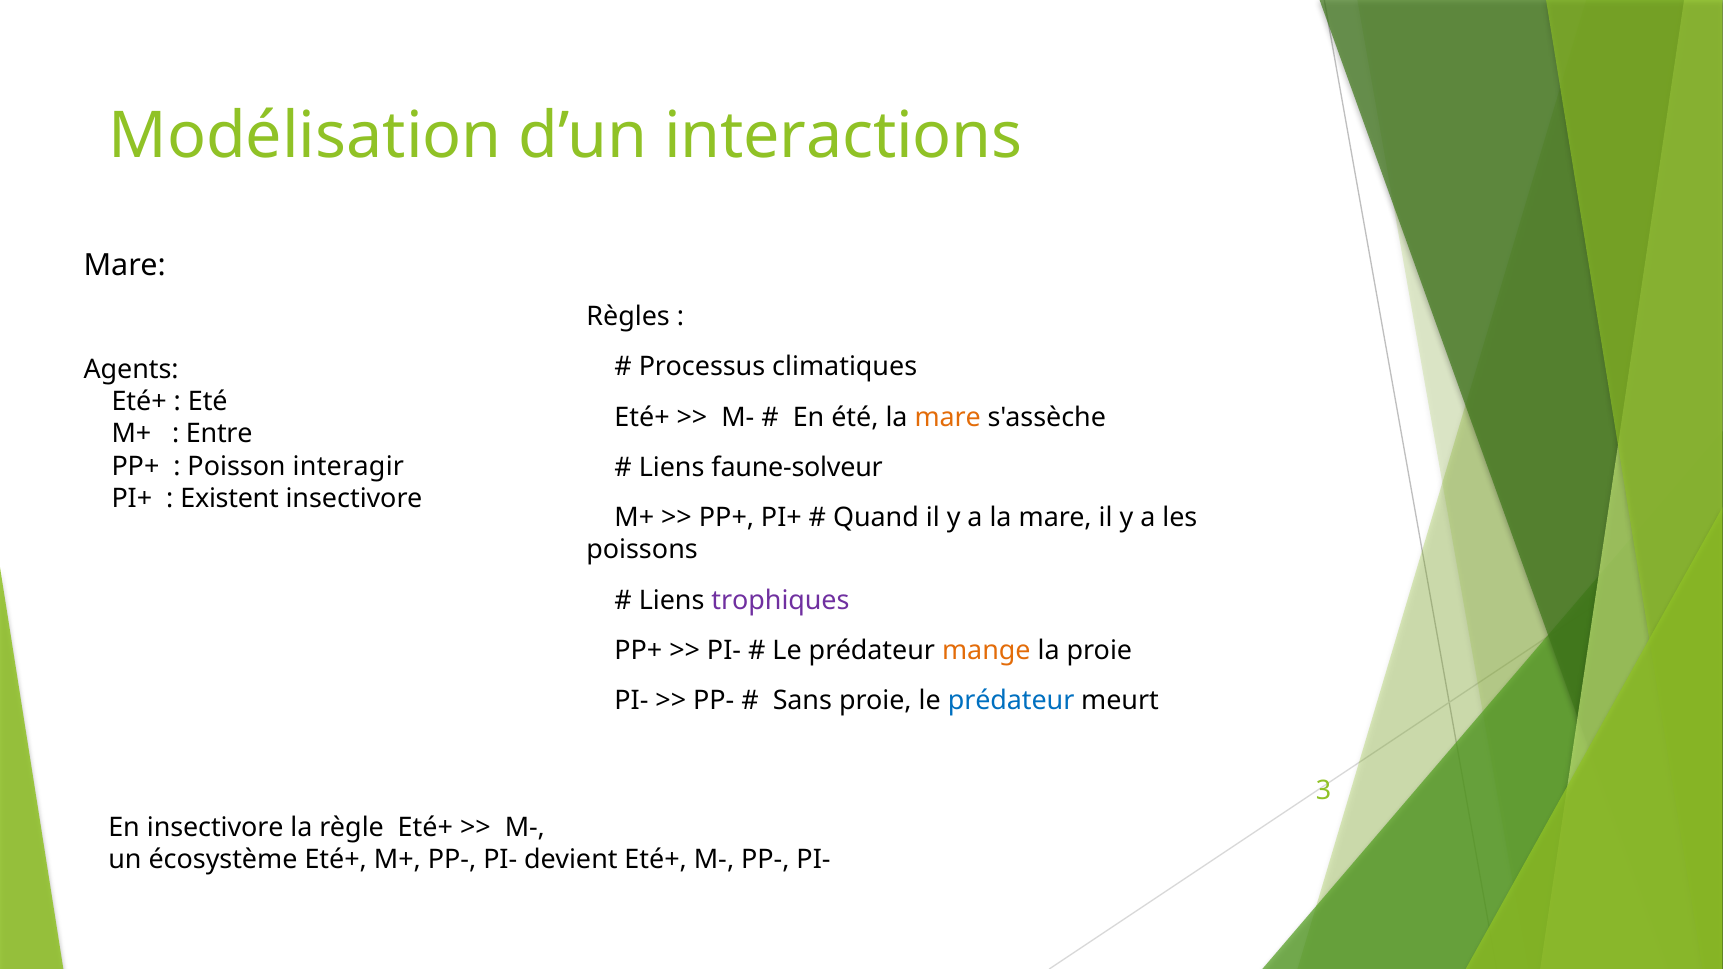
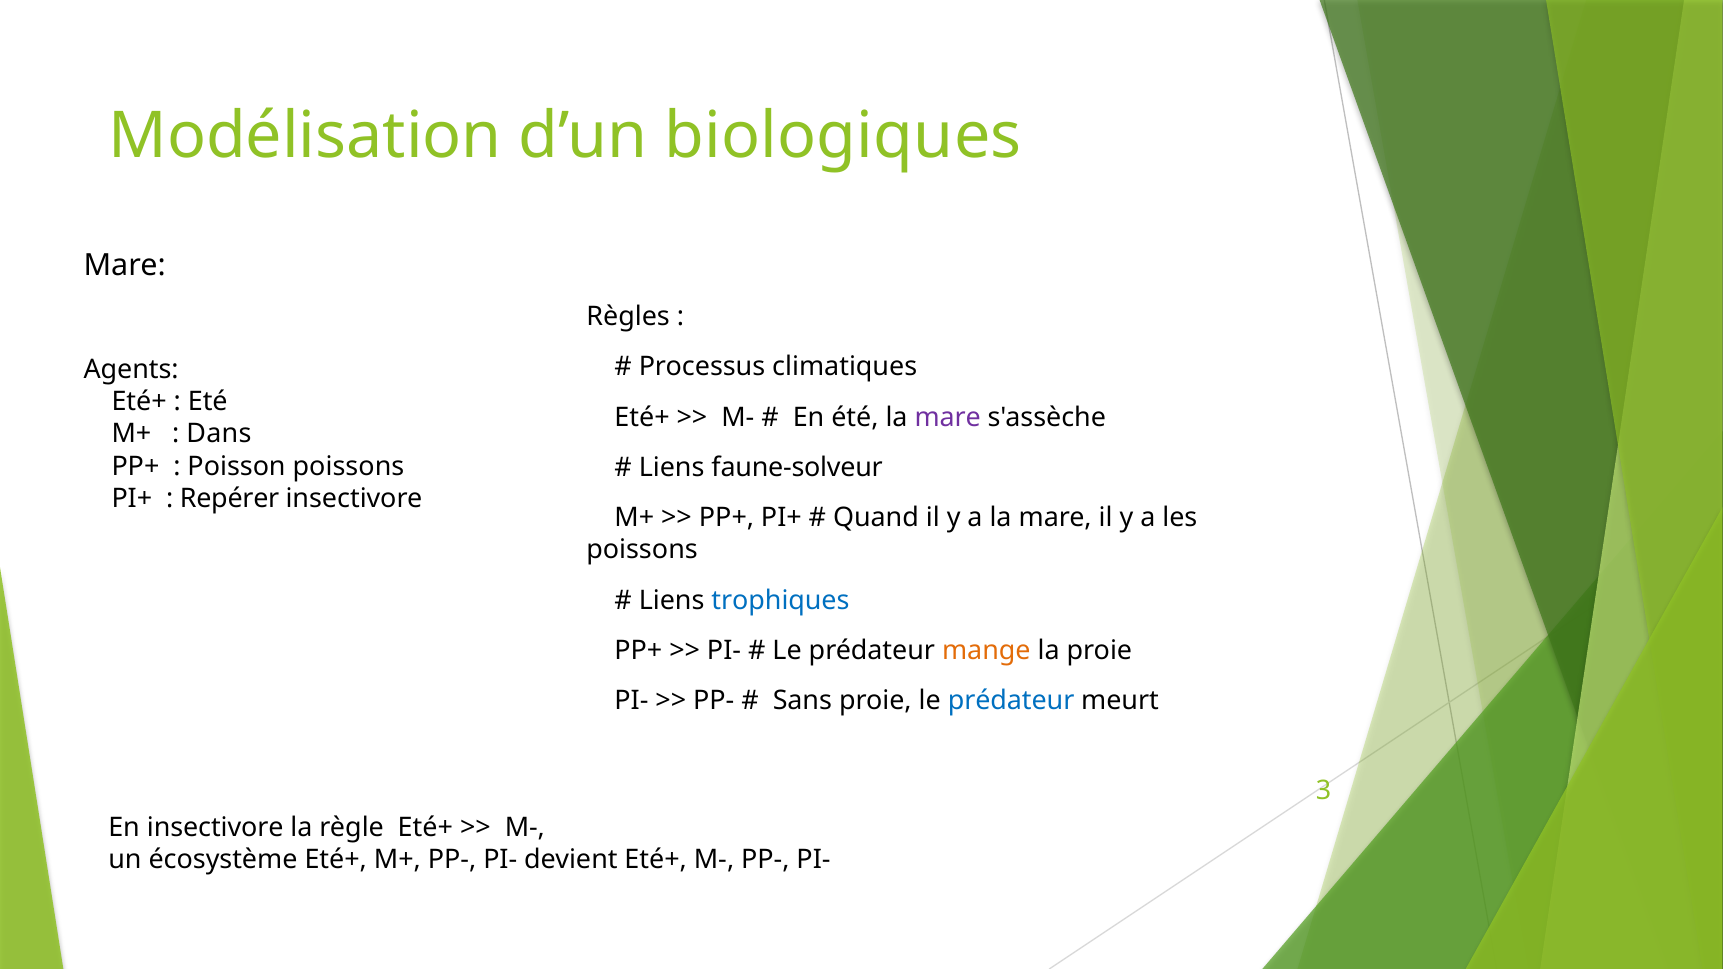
interactions: interactions -> biologiques (843, 136)
mare colour: orange -> purple (948, 417)
Entre: Entre -> Dans (219, 434)
Poisson interagir: interagir -> poissons (348, 466)
Existent: Existent -> Repérer (230, 499)
trophiques colour: purple -> blue (780, 600)
